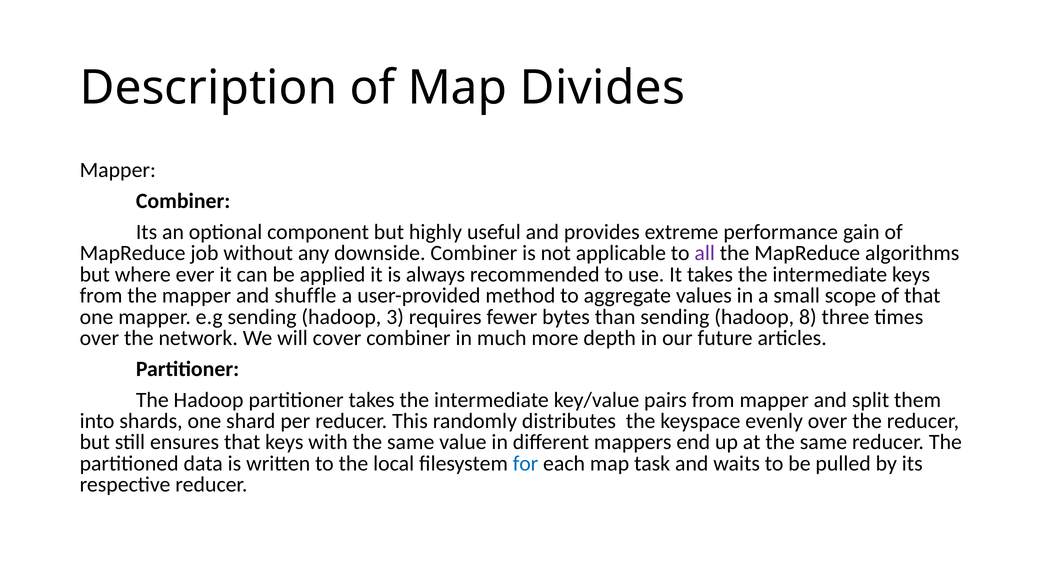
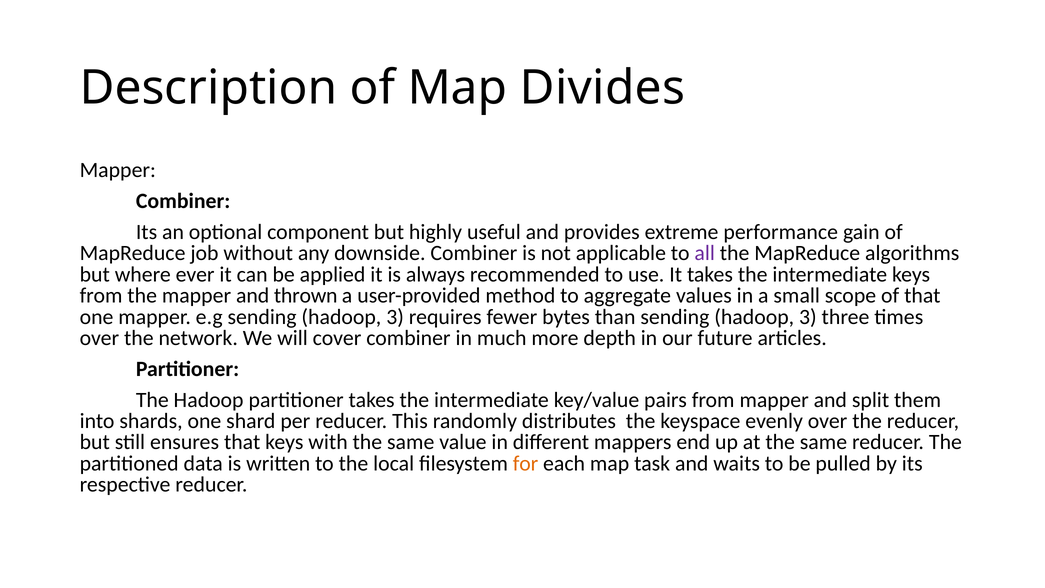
shuffle: shuffle -> thrown (306, 296)
than sending hadoop 8: 8 -> 3 (808, 317)
for colour: blue -> orange (526, 463)
